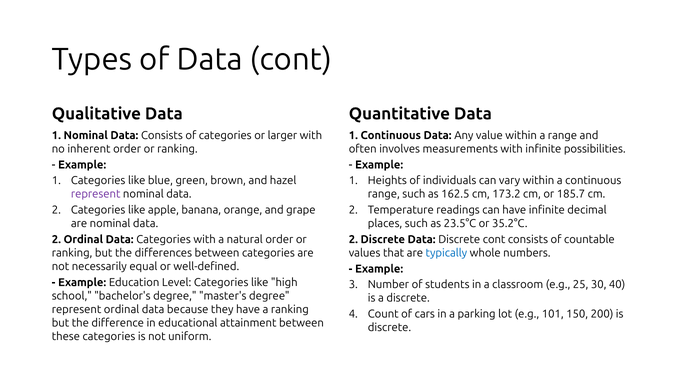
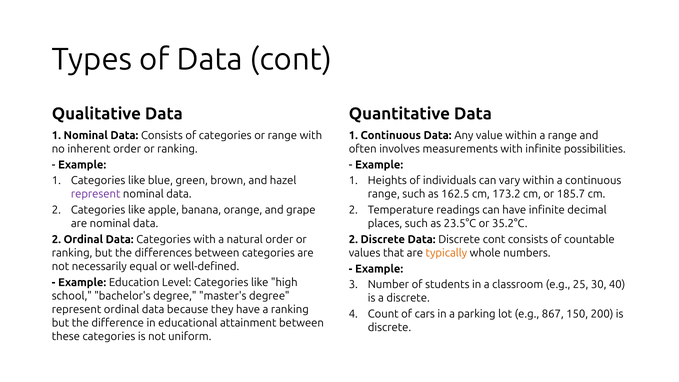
or larger: larger -> range (282, 135)
typically colour: blue -> orange (446, 253)
101: 101 -> 867 (553, 314)
